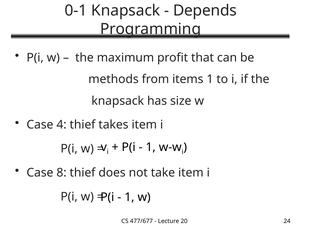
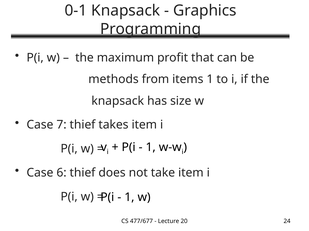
Depends: Depends -> Graphics (205, 10)
4: 4 -> 7 (62, 125)
8: 8 -> 6 (62, 173)
